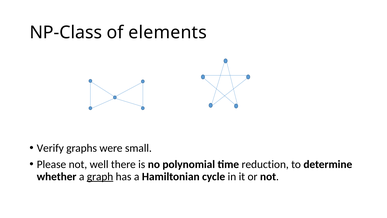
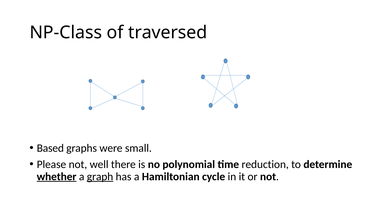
elements: elements -> traversed (168, 33)
Verify: Verify -> Based (50, 148)
whether underline: none -> present (57, 176)
